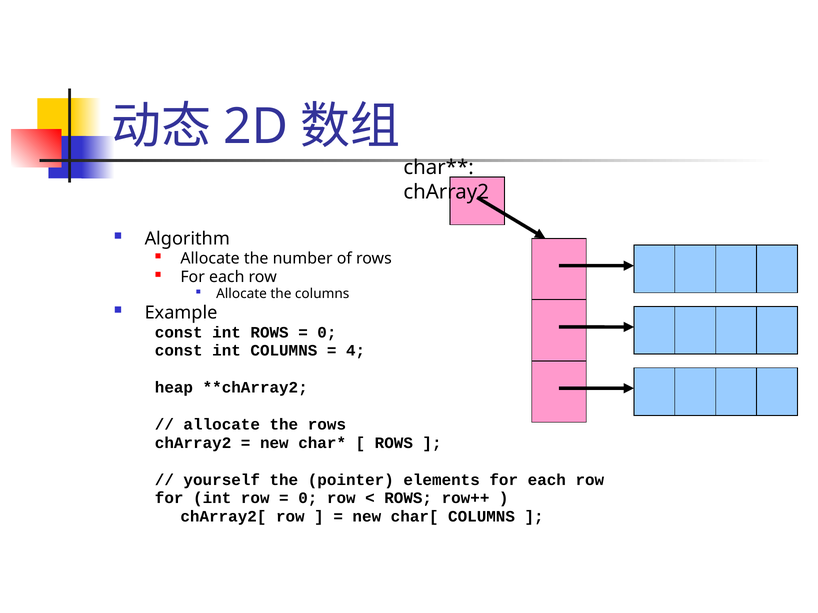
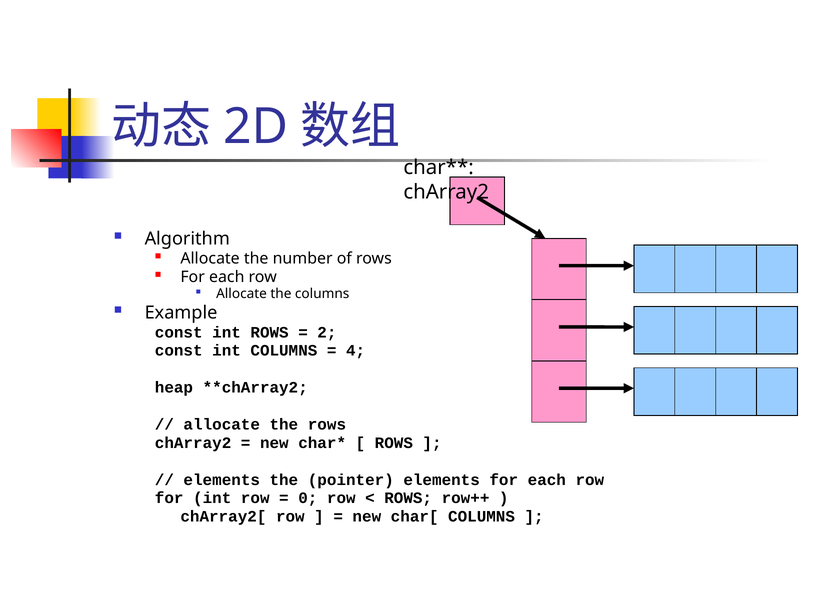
0: 0 -> 2 (327, 333)
yourself: yourself -> elements (222, 480)
